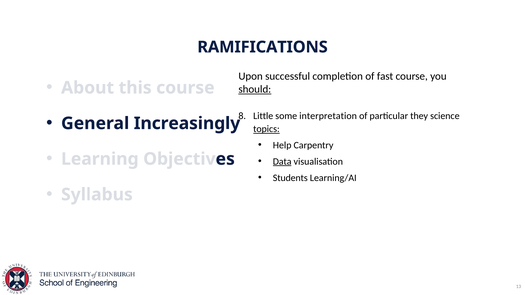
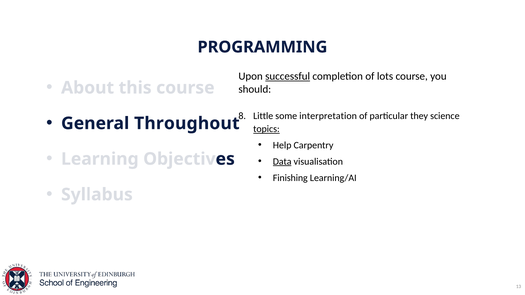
RAMIFICATIONS: RAMIFICATIONS -> PROGRAMMING (262, 47)
successful underline: none -> present (288, 76)
fast: fast -> lots (385, 76)
should underline: present -> none (255, 89)
Increasingly: Increasingly -> Throughout (187, 123)
Students: Students -> Finishing (290, 178)
